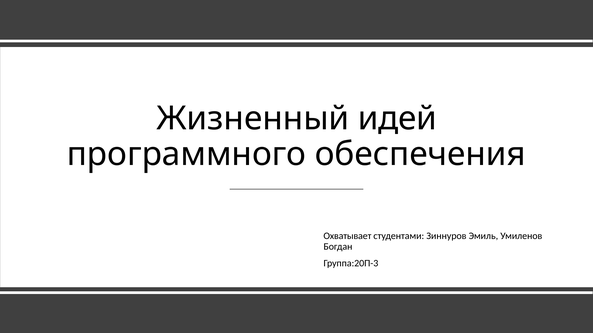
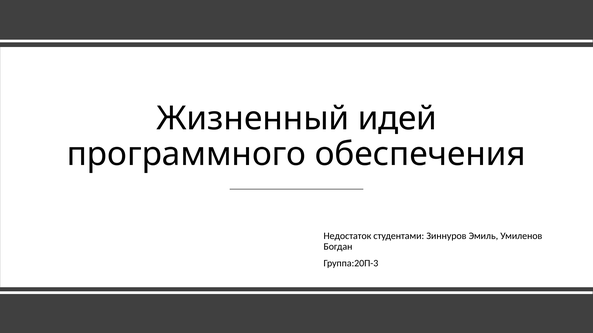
Охватывает: Охватывает -> Недостаток (347, 236)
